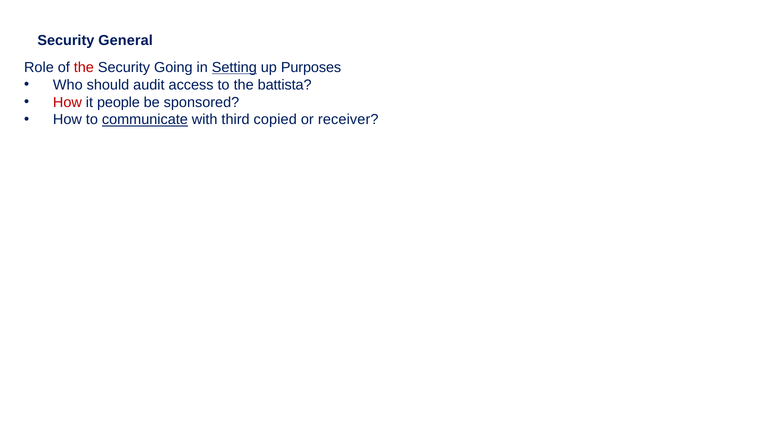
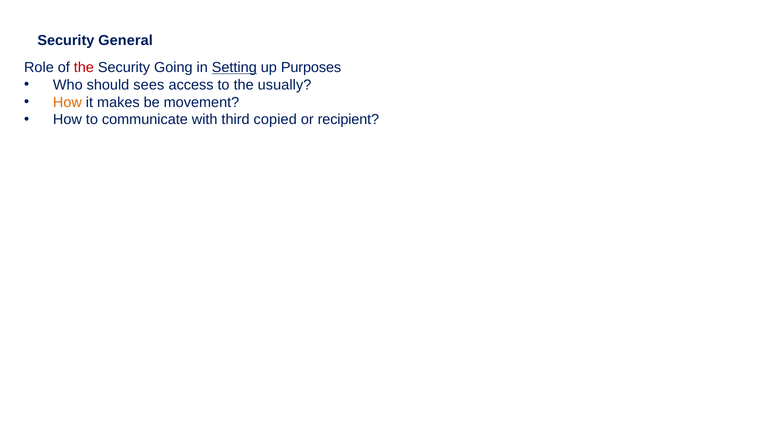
audit: audit -> sees (149, 85)
battista: battista -> usually (285, 85)
How colour: red -> orange (67, 102)
people: people -> makes (118, 102)
sponsored: sponsored -> movement (201, 102)
communicate underline: present -> none (145, 120)
receiver: receiver -> recipient (348, 120)
